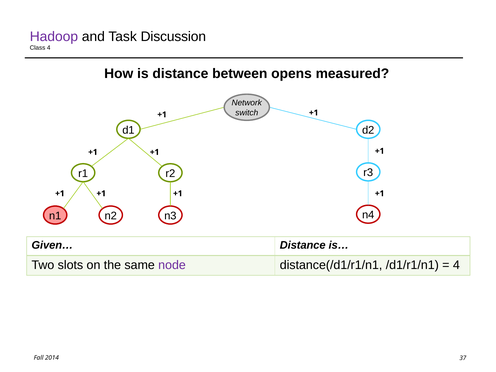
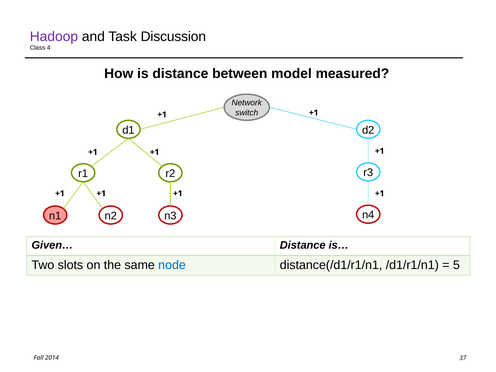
opens: opens -> model (292, 74)
node colour: purple -> blue (172, 265)
4: 4 -> 5 (456, 265)
